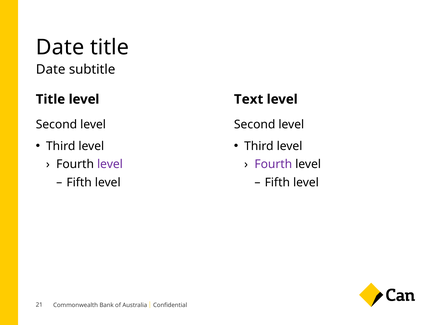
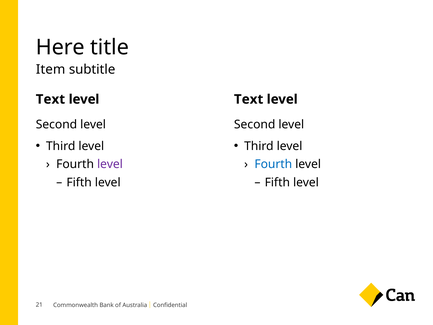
Date: Date -> Here (60, 47)
Date: Date -> Item (51, 69)
Title: Title -> Text (50, 99)
Fourth colour: purple -> blue (273, 164)
